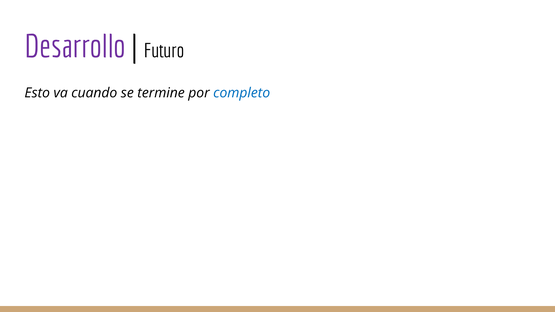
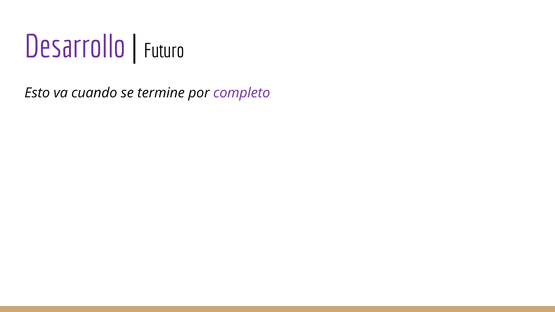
completo colour: blue -> purple (242, 93)
